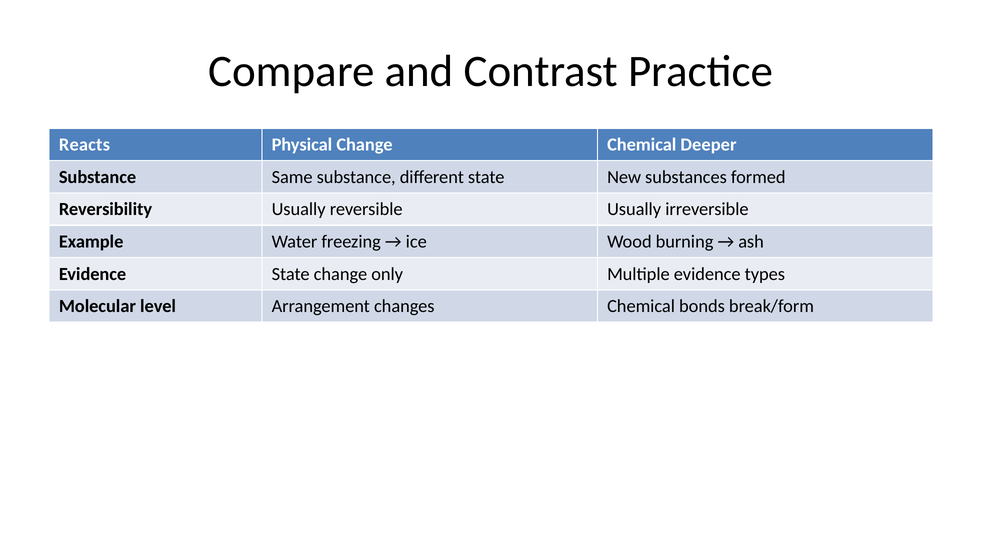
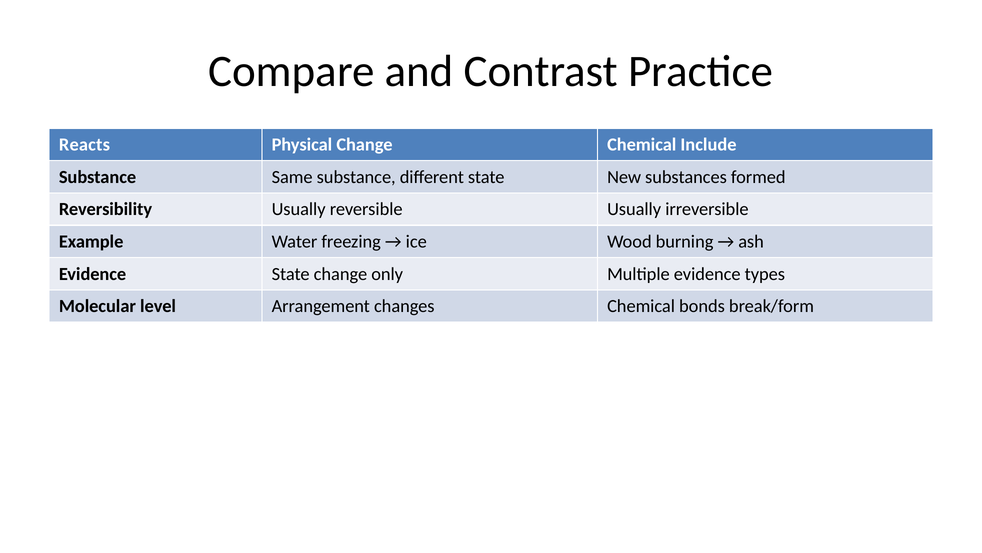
Deeper: Deeper -> Include (709, 145)
